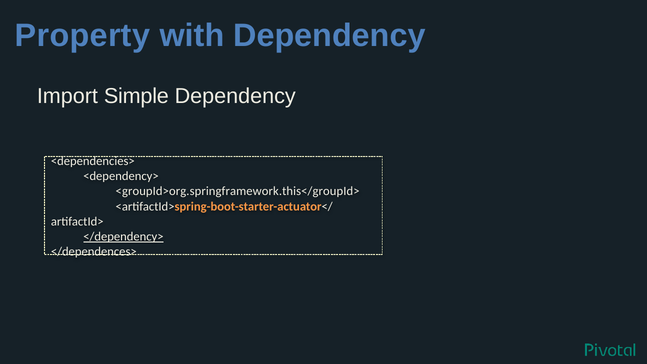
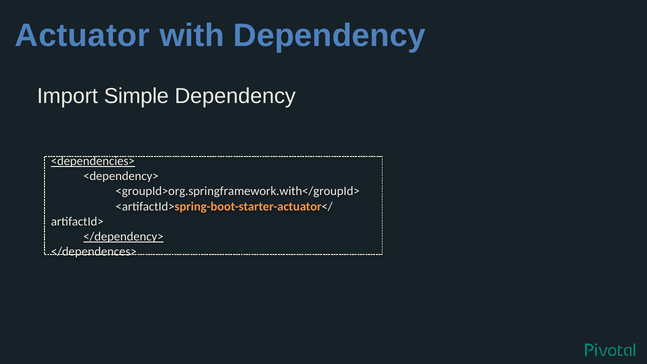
Property: Property -> Actuator (82, 35)
<dependencies> underline: none -> present (93, 161)
<groupId>org.springframework.this</groupId>: <groupId>org.springframework.this</groupId> -> <groupId>org.springframework.with</groupId> (238, 191)
